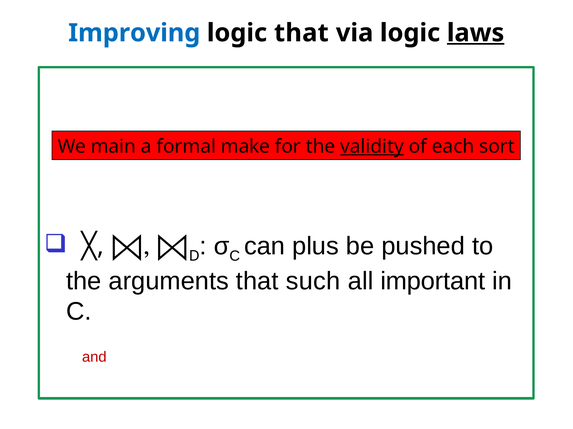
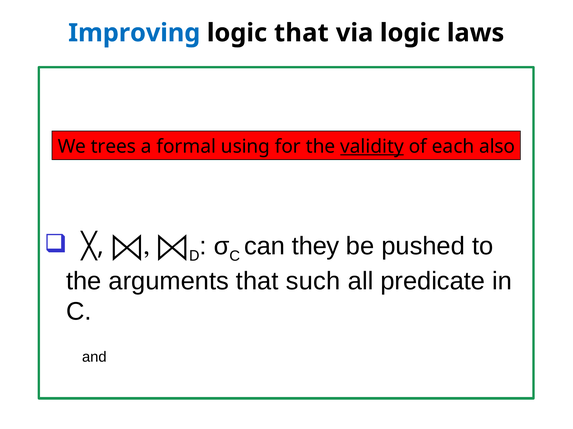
laws underline: present -> none (476, 33)
main: main -> trees (113, 147)
make: make -> using (245, 147)
sort: sort -> also (497, 147)
plus: plus -> they (316, 247)
important: important -> predicate (433, 281)
and colour: red -> black (94, 358)
